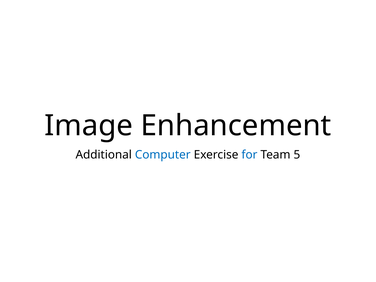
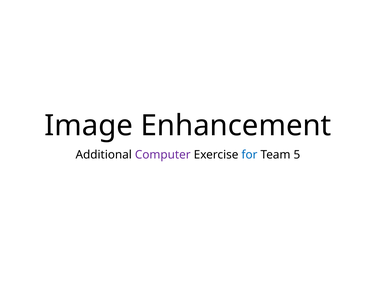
Computer colour: blue -> purple (163, 155)
